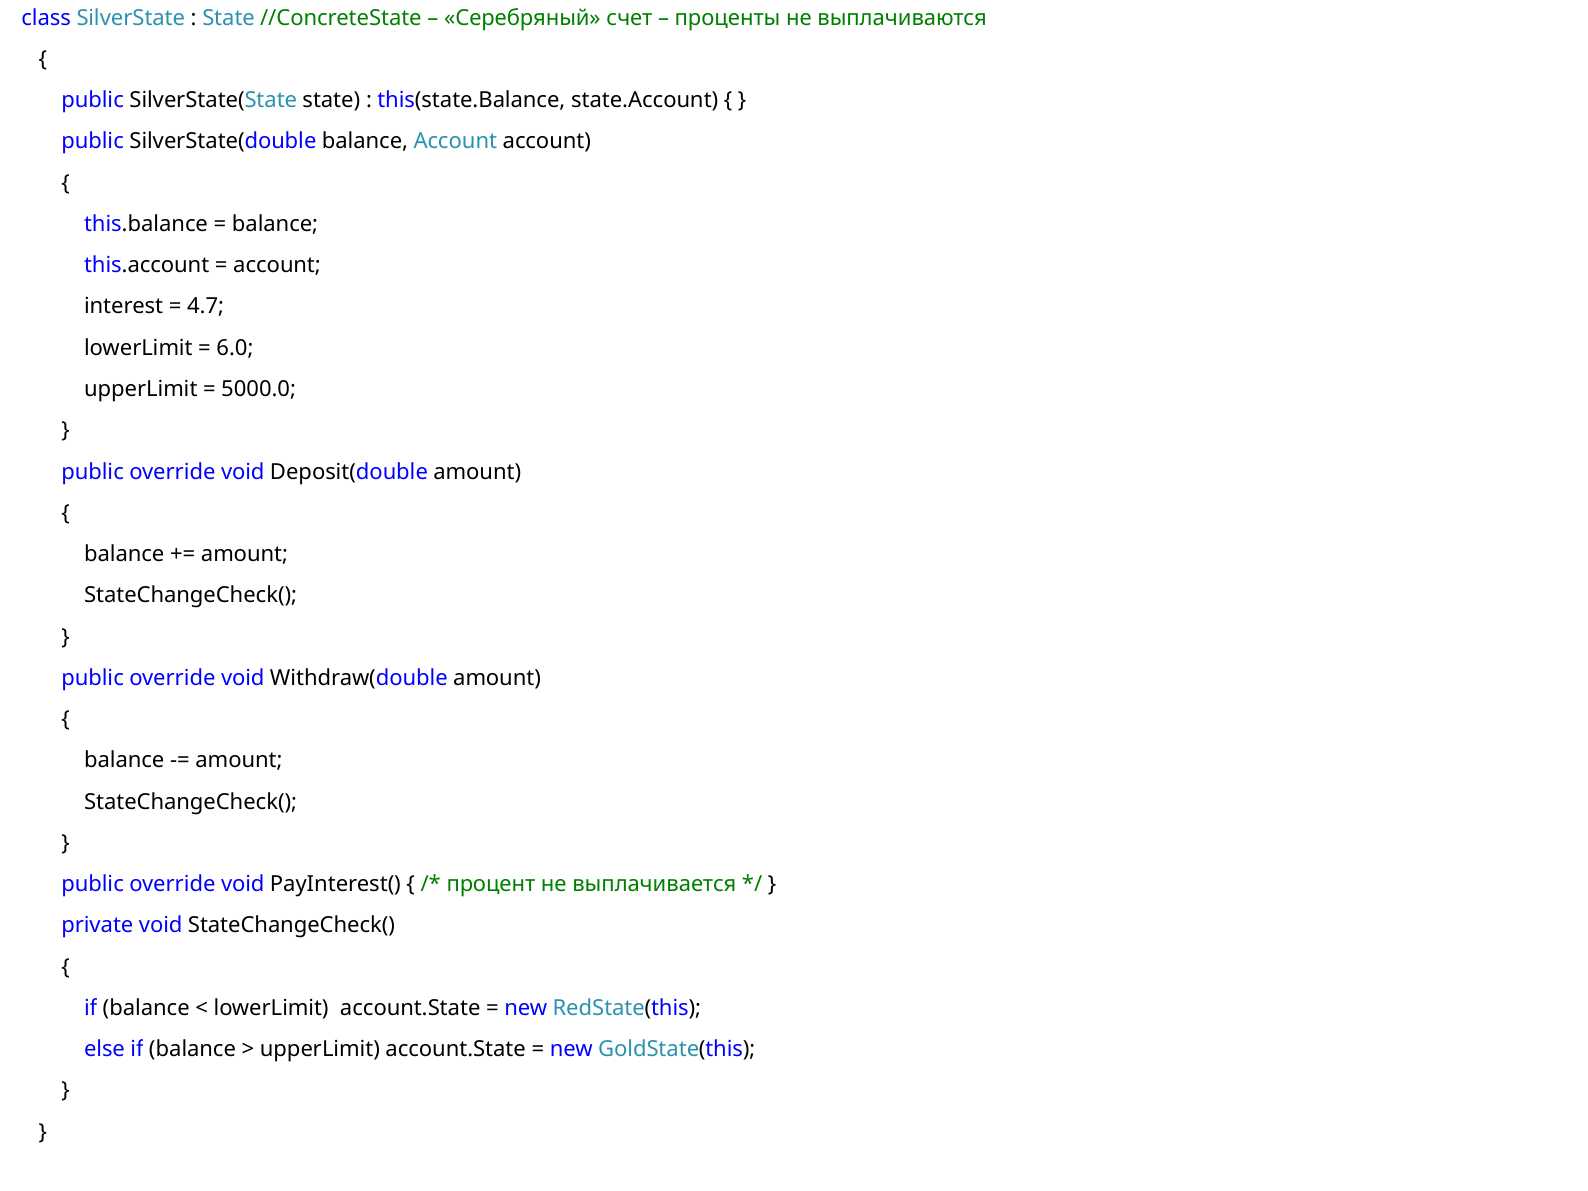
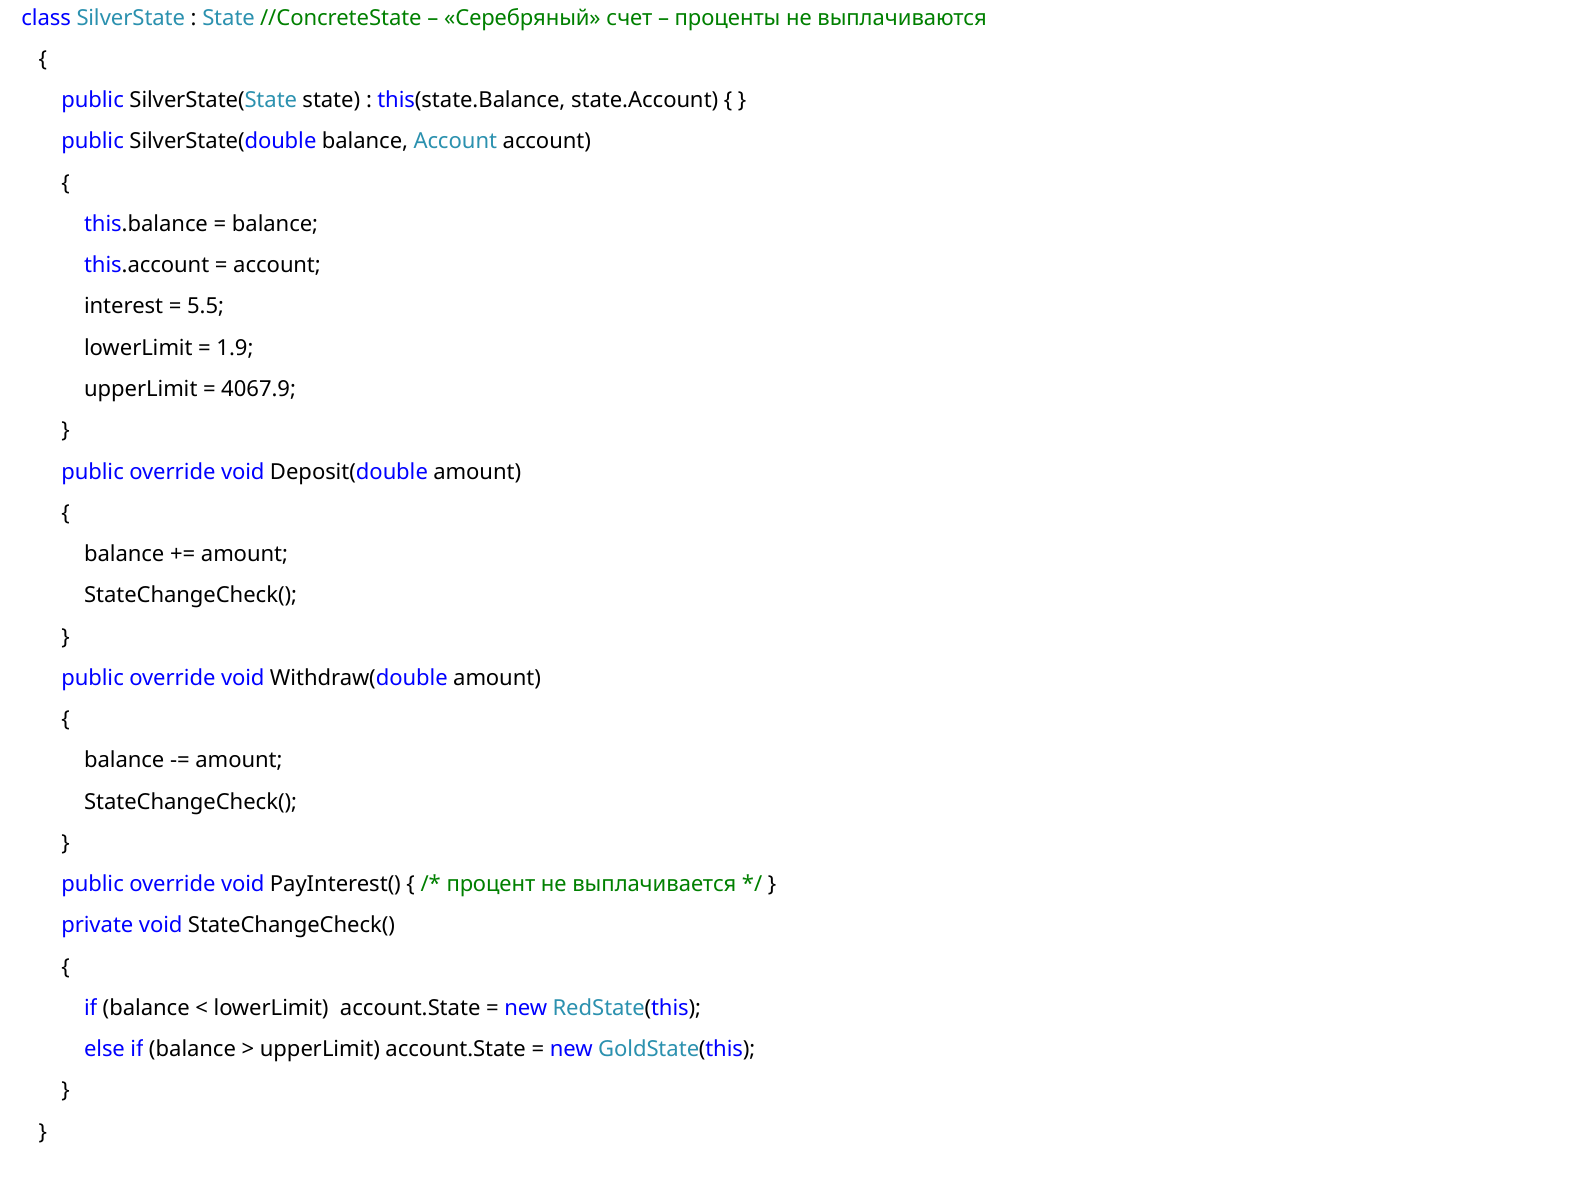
4.7: 4.7 -> 5.5 (206, 307)
6.0: 6.0 -> 1.9 (235, 348)
5000.0: 5000.0 -> 4067.9 (259, 389)
